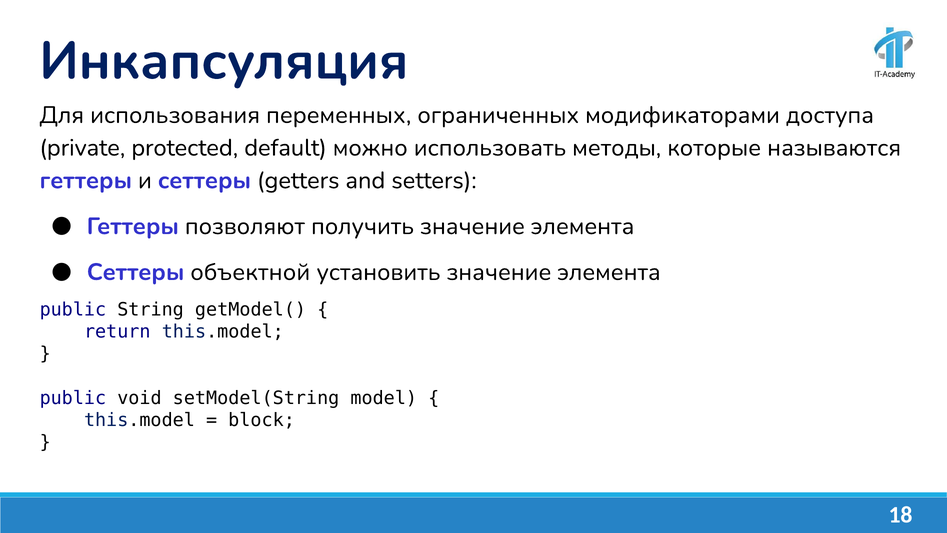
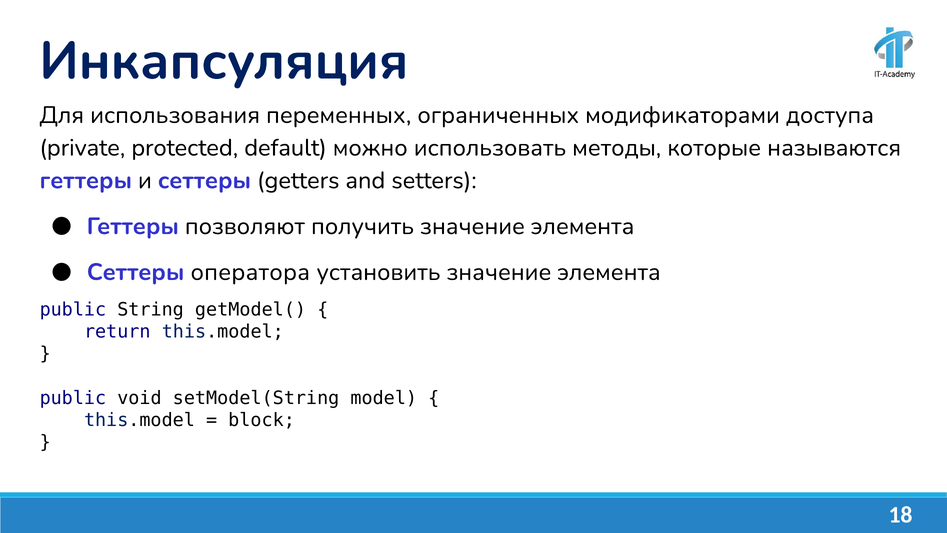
объектной: объектной -> оператора (250, 272)
